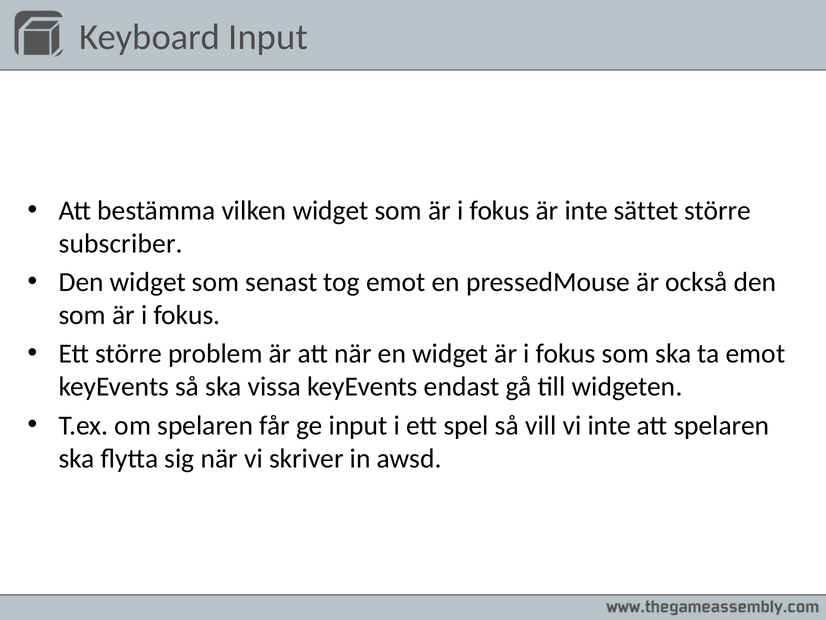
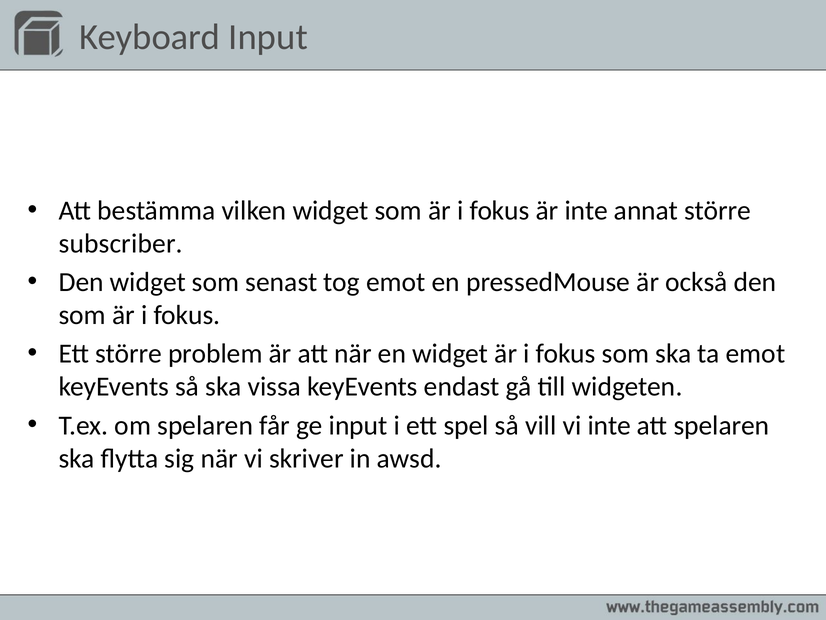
sättet: sättet -> annat (646, 210)
